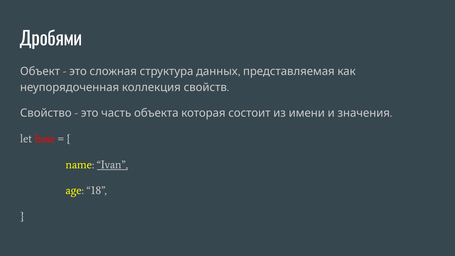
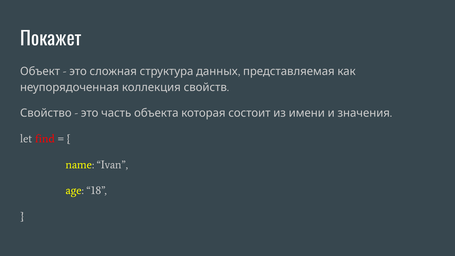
Дробями: Дробями -> Покажет (51, 39)
base: base -> find (45, 139)
Ivan underline: present -> none (112, 165)
